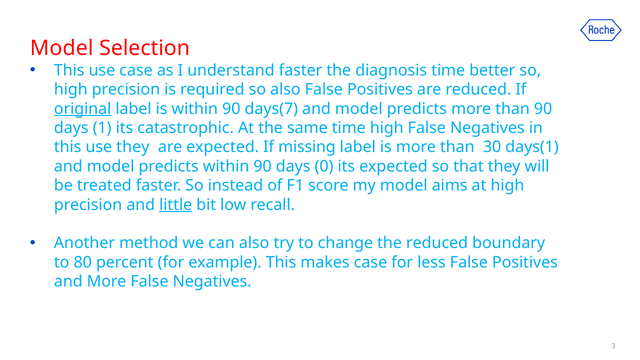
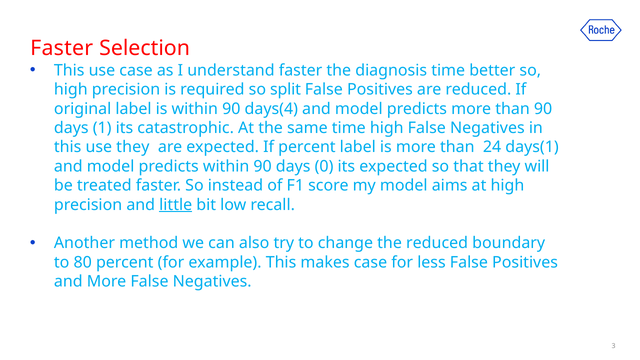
Model: Model -> Faster (62, 48)
so also: also -> split (285, 90)
original underline: present -> none (83, 109)
days(7: days(7 -> days(4 (271, 109)
If missing: missing -> percent (307, 147)
30: 30 -> 24 (492, 147)
